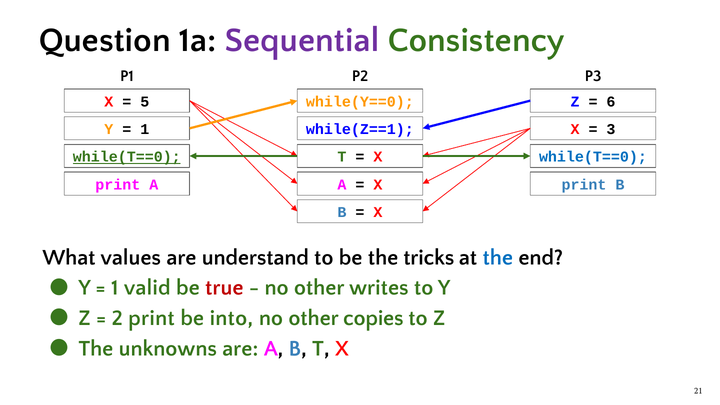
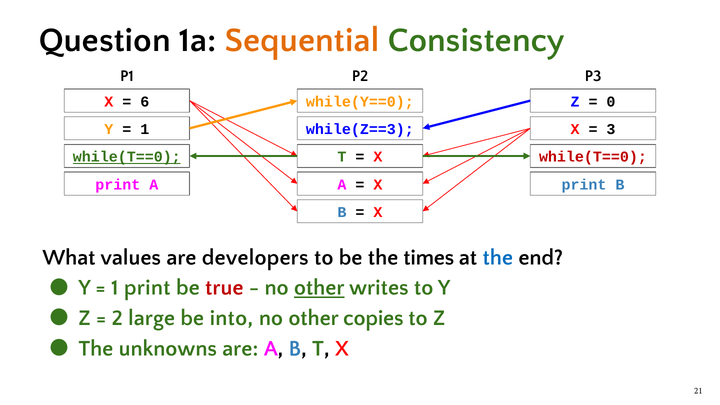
Sequential colour: purple -> orange (302, 40)
5: 5 -> 6 (145, 102)
6: 6 -> 0 (611, 102)
while(Z==1: while(Z==1 -> while(Z==3 (360, 129)
while(T==0 colour: blue -> red (593, 157)
understand: understand -> developers (255, 257)
tricks: tricks -> times (429, 257)
1 valid: valid -> print (147, 288)
other underline: none -> present (319, 288)
2 print: print -> large (152, 318)
